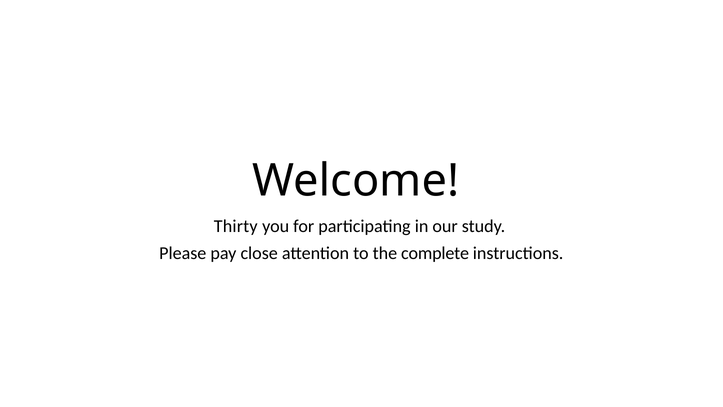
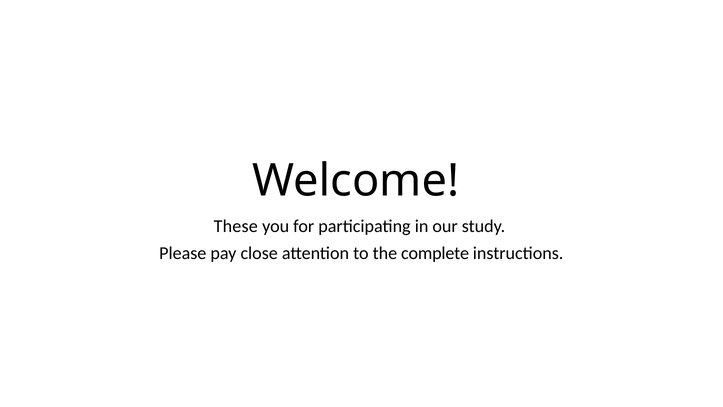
Thirty: Thirty -> These (236, 226)
